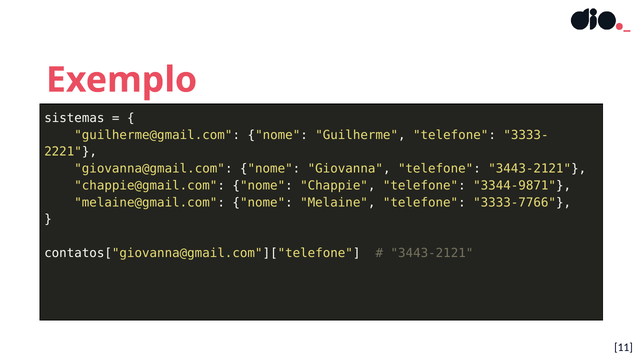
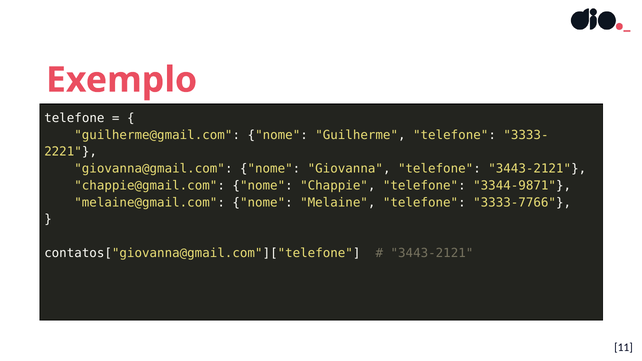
sistemas: sistemas -> telefone (74, 118)
